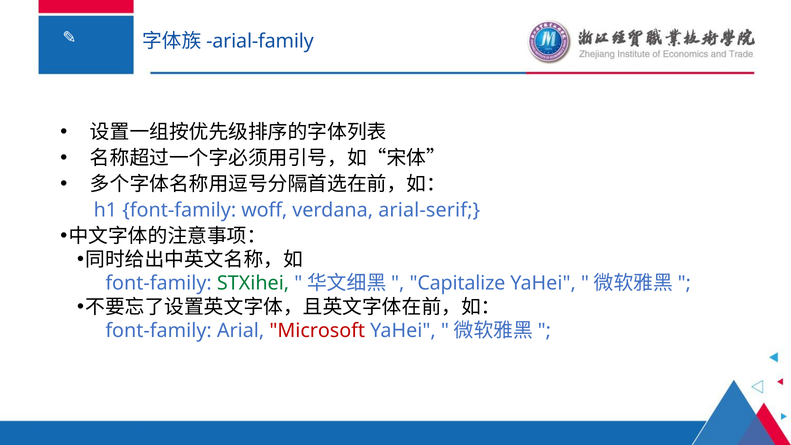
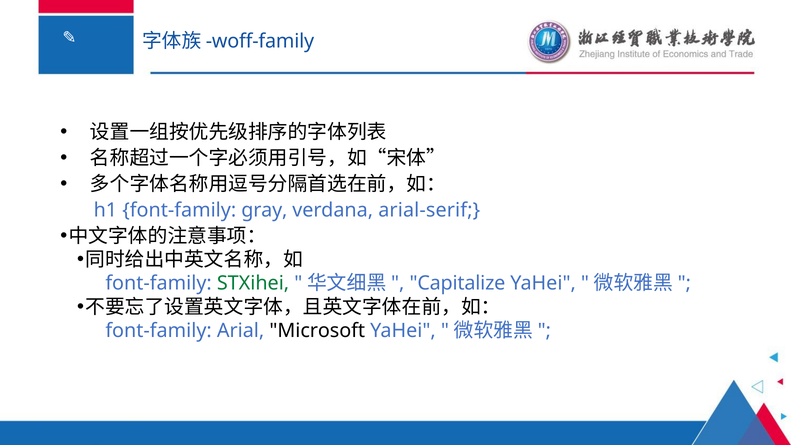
arial-family: arial-family -> woff-family (260, 41)
woff: woff -> gray (264, 210)
Microsoft colour: red -> black (317, 331)
